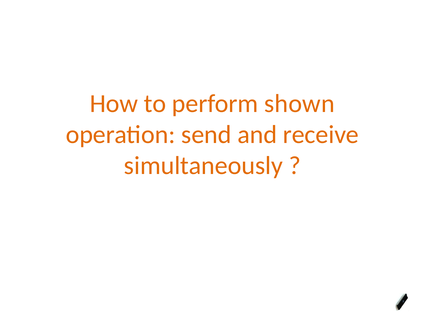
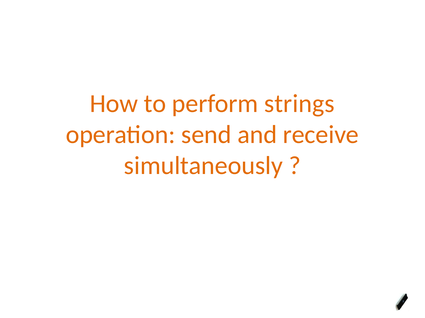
shown: shown -> strings (299, 104)
